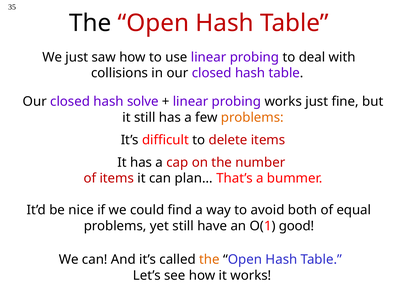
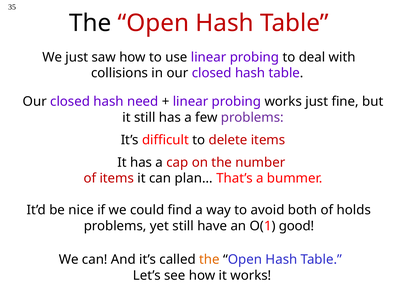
solve: solve -> need (143, 102)
problems colour: orange -> purple (252, 118)
equal: equal -> holds (354, 210)
